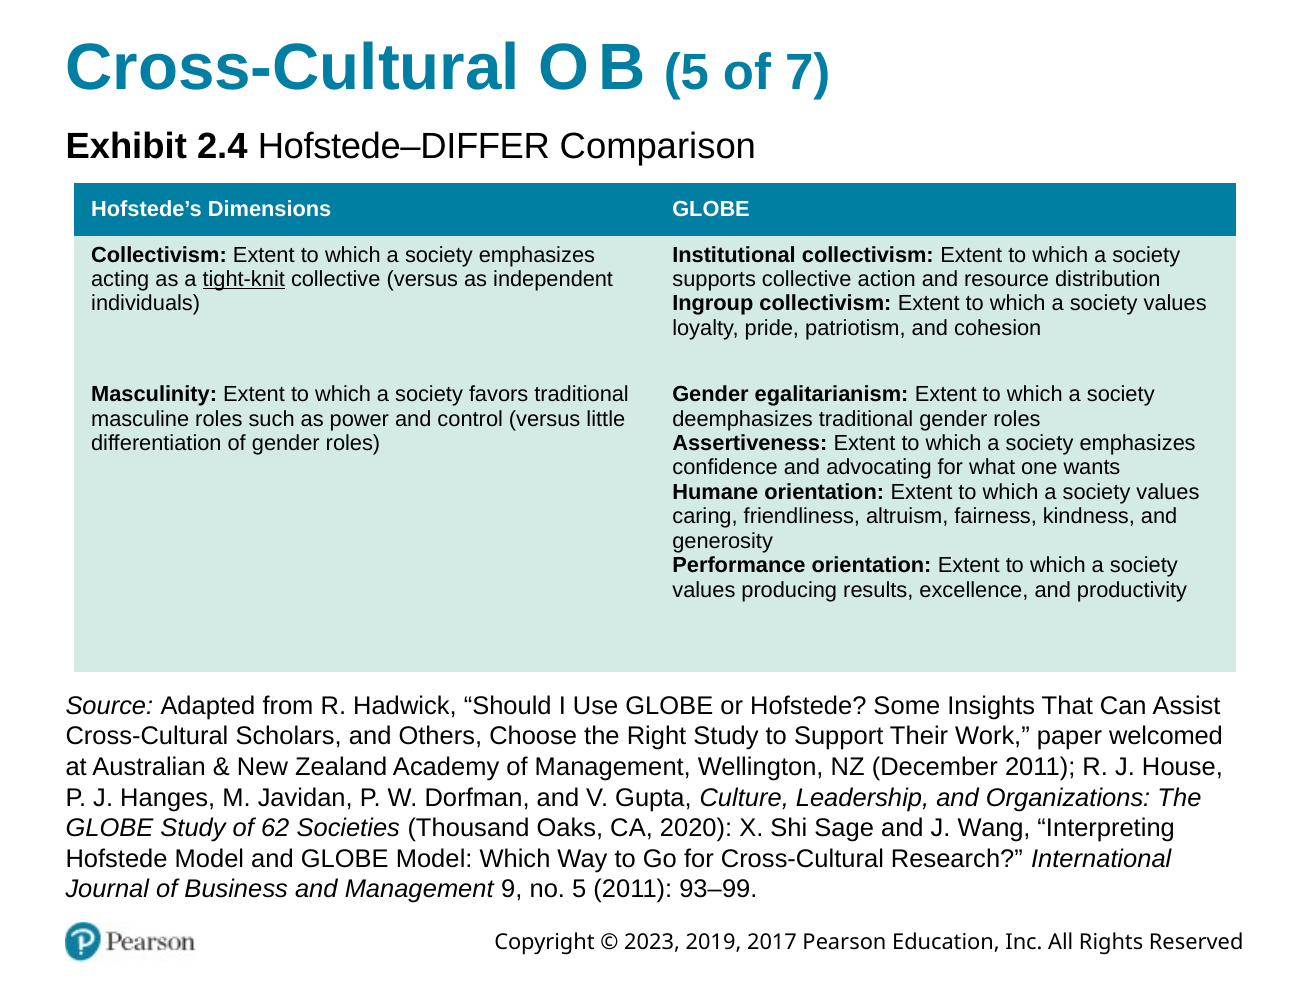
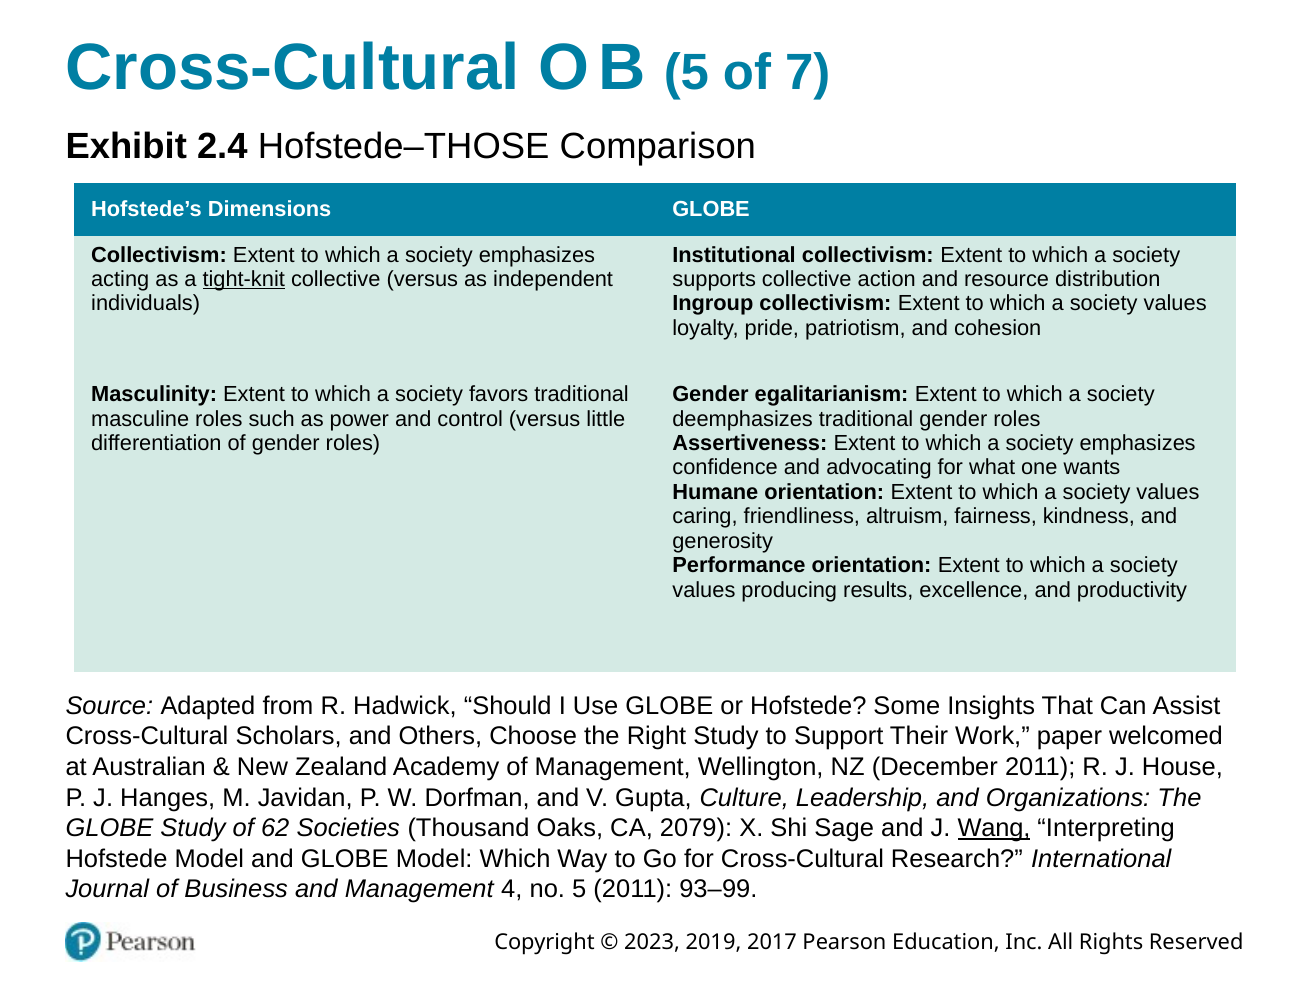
Hofstede–DIFFER: Hofstede–DIFFER -> Hofstede–THOSE (404, 146)
2020: 2020 -> 2079 (696, 828)
Wang underline: none -> present (994, 828)
9: 9 -> 4 (512, 889)
